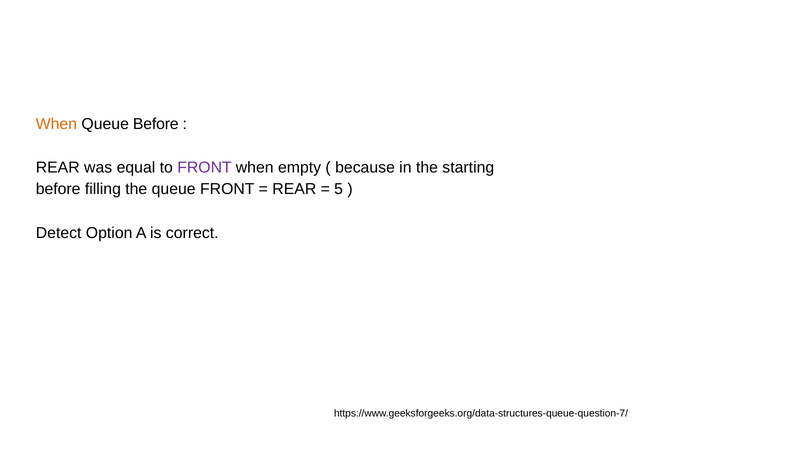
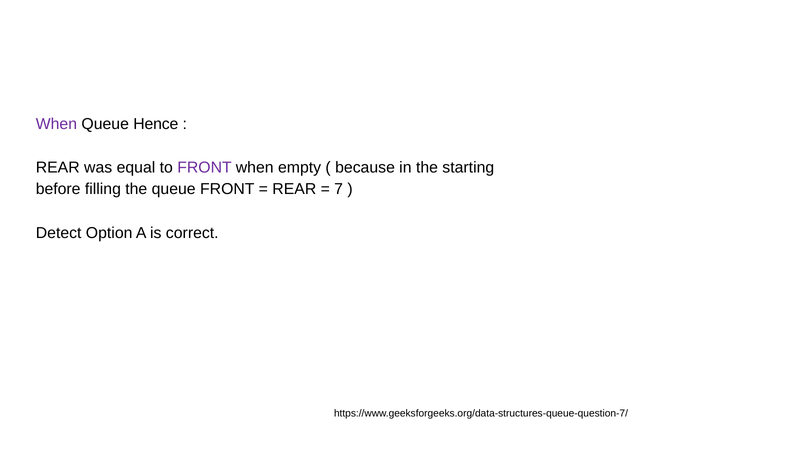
When colour: orange -> purple (56, 124)
Queue Before: Before -> Hence (156, 124)
5: 5 -> 7 (339, 189)
